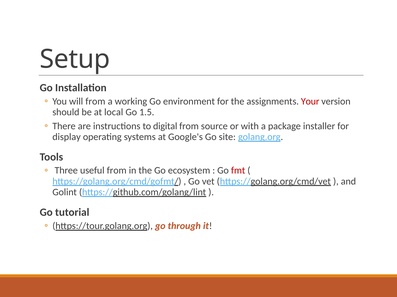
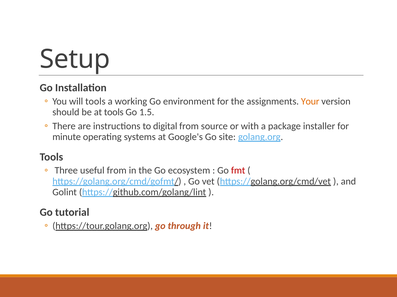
will from: from -> tools (95, 102)
Your colour: red -> orange (310, 102)
at local: local -> tools (114, 112)
display: display -> minute (67, 137)
